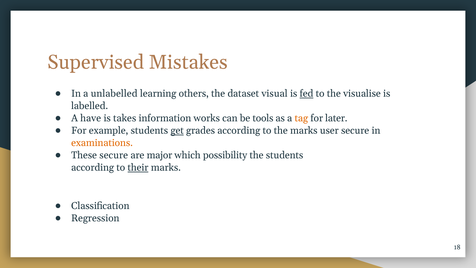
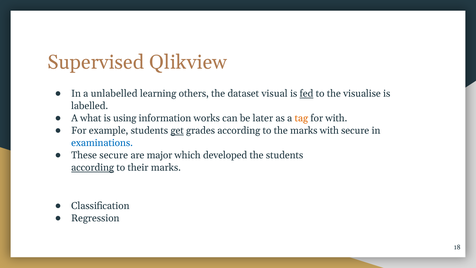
Mistakes: Mistakes -> Qlikview (188, 62)
have: have -> what (91, 118)
takes: takes -> using (125, 118)
tools: tools -> later (263, 118)
for later: later -> with (336, 118)
marks user: user -> with (329, 131)
examinations colour: orange -> blue (102, 143)
possibility: possibility -> developed (225, 155)
according underline: none -> present (93, 168)
their underline: present -> none (138, 168)
